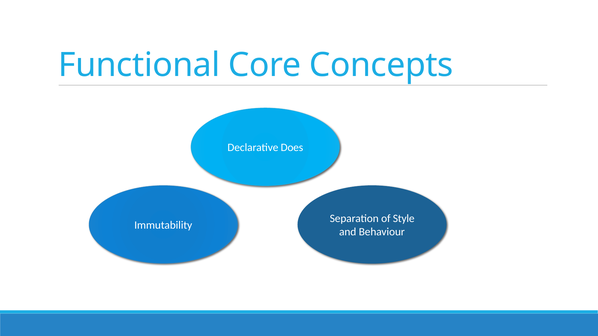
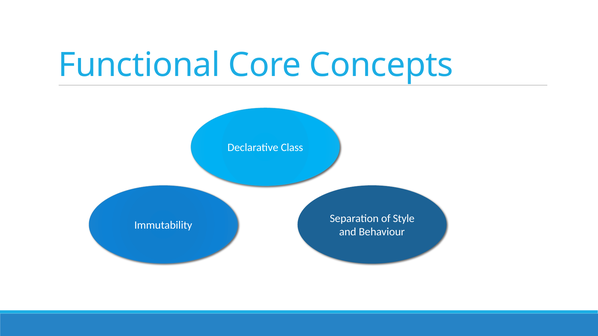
Does: Does -> Class (292, 148)
